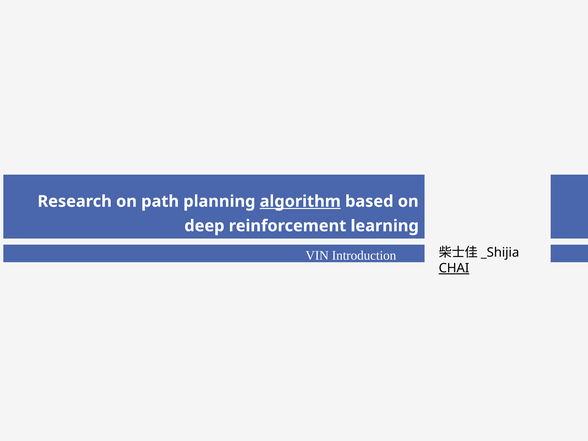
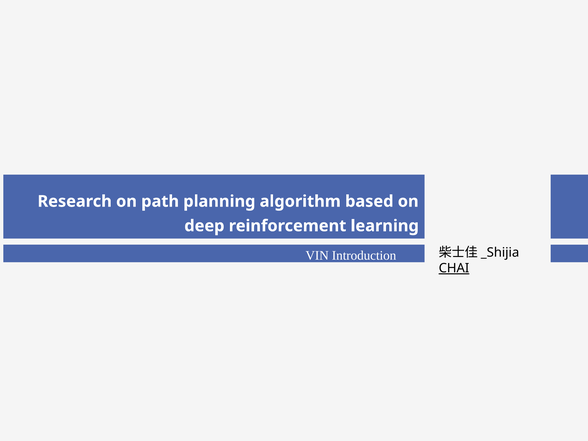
algorithm underline: present -> none (300, 201)
